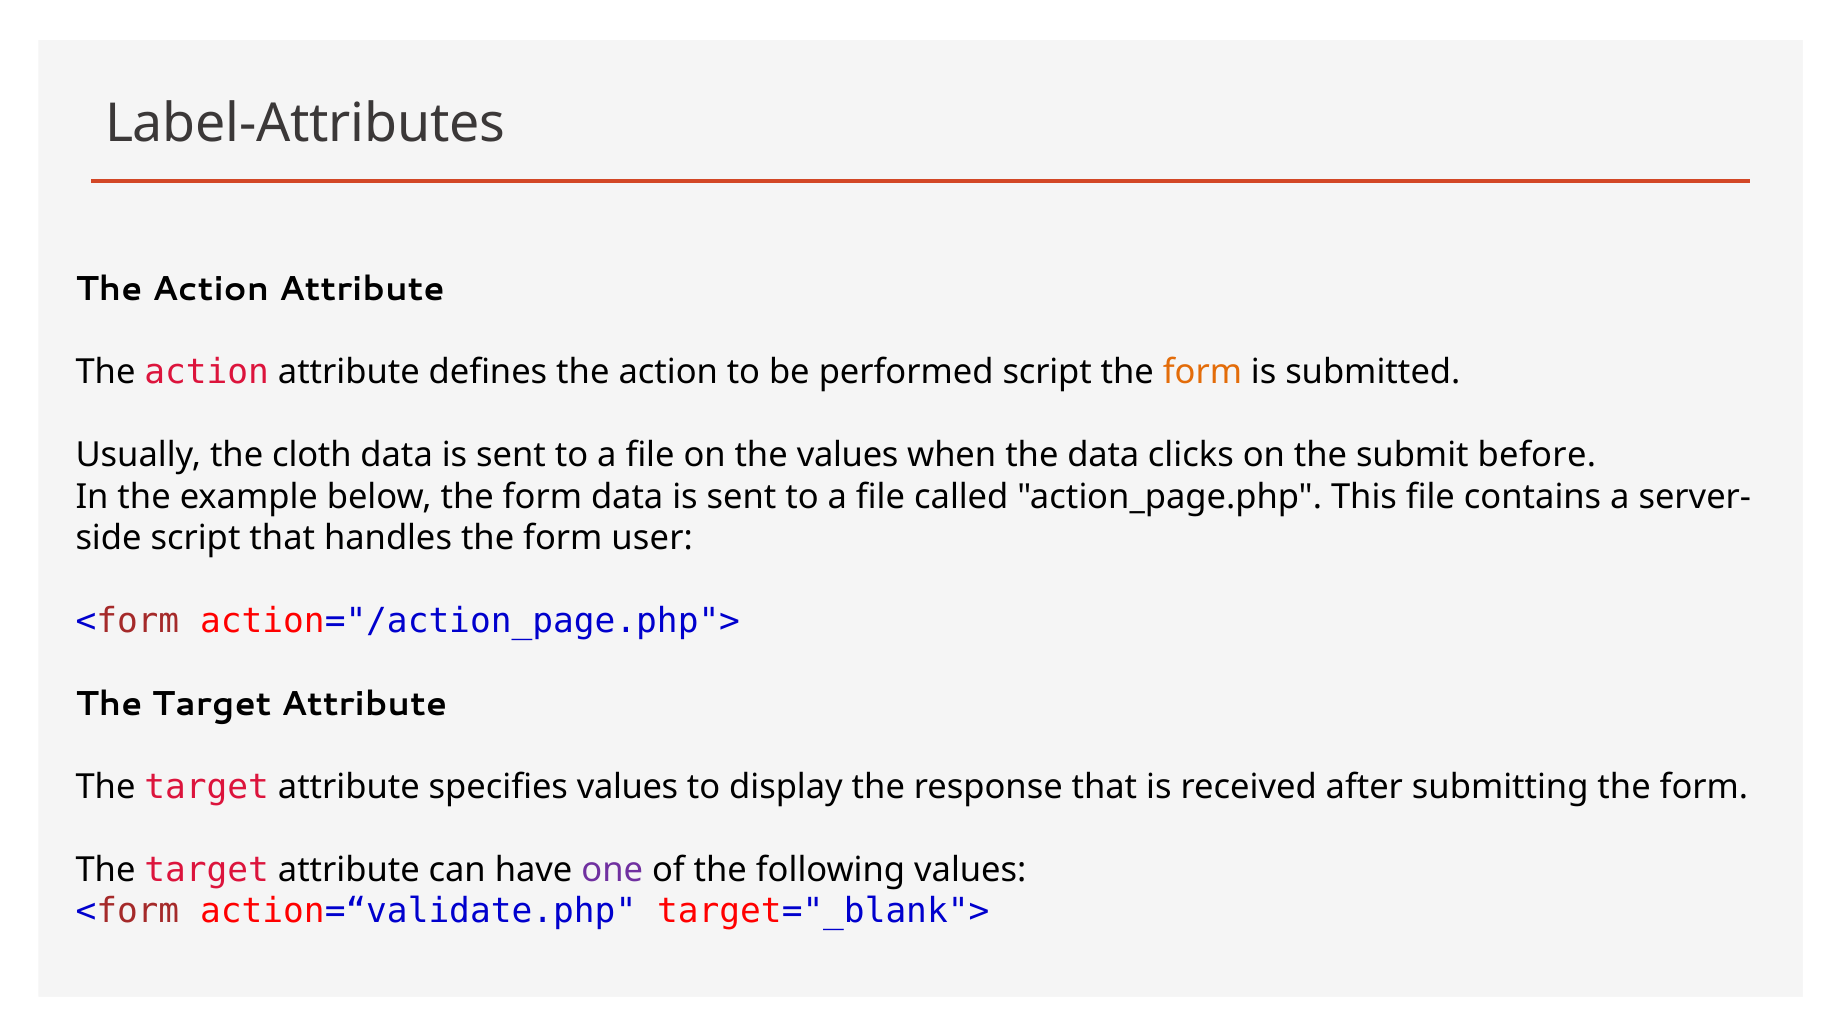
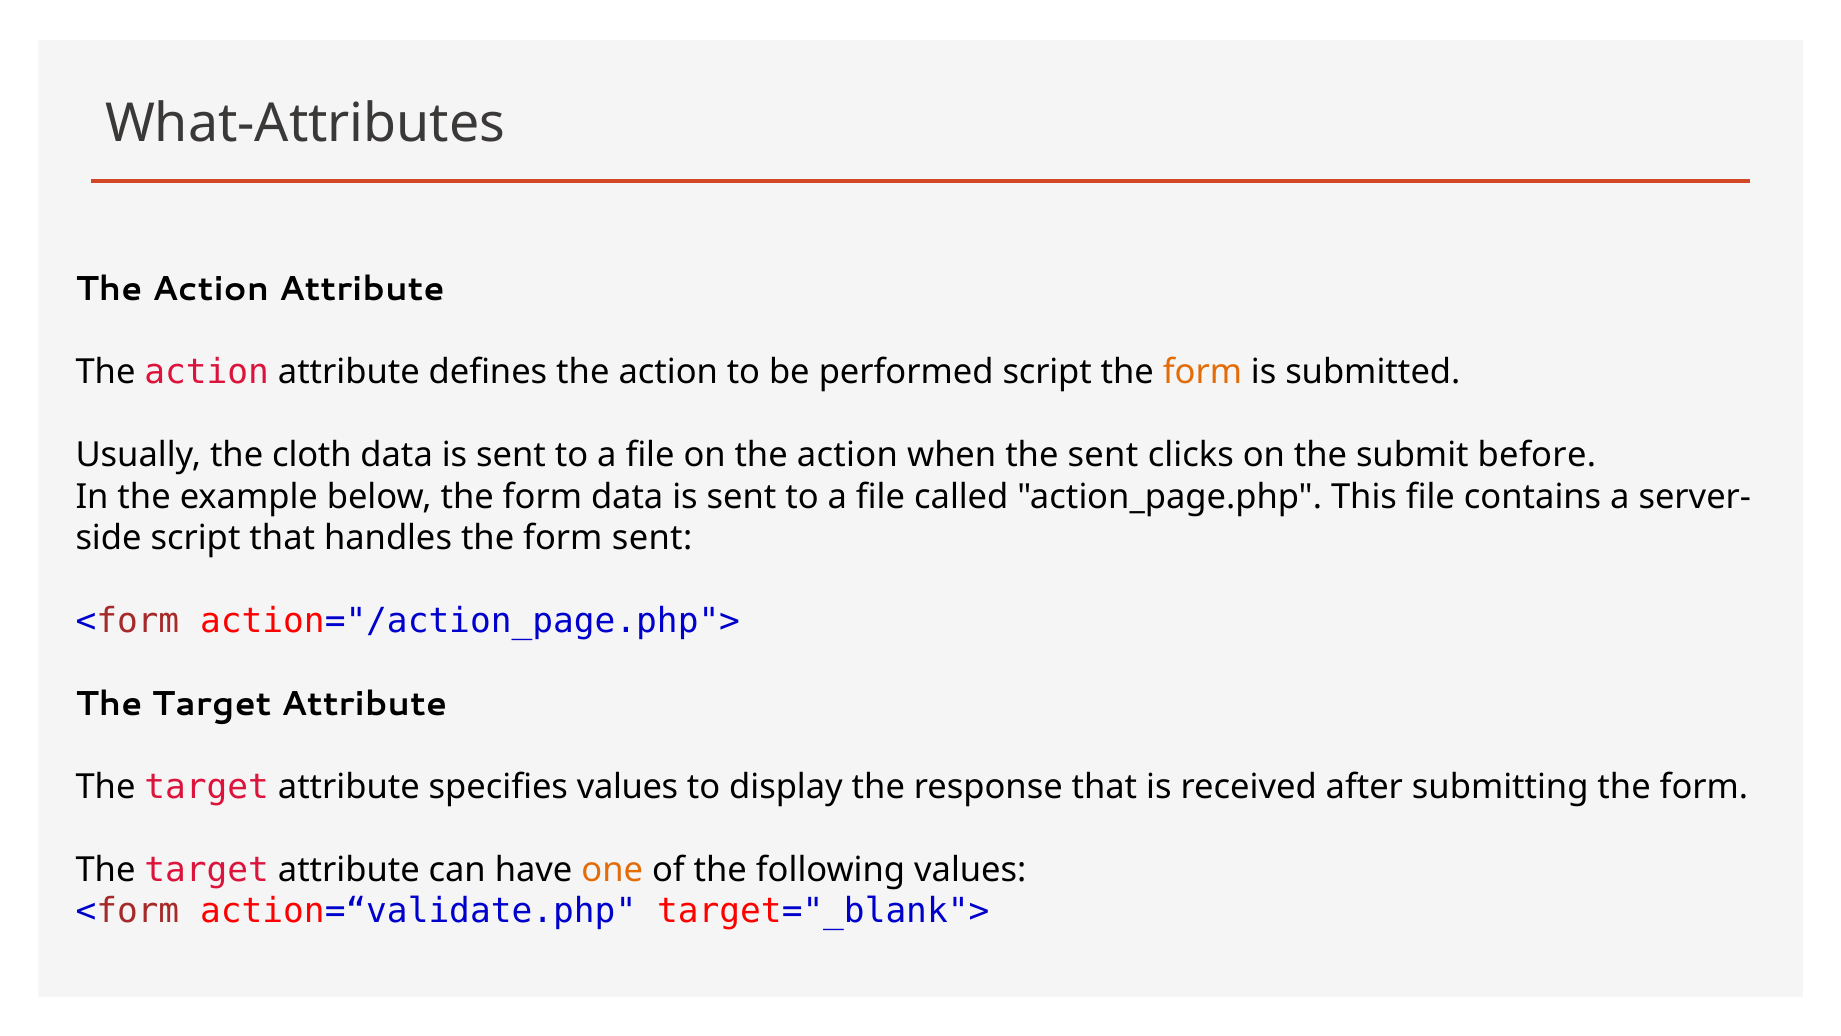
Label-Attributes: Label-Attributes -> What-Attributes (305, 124)
on the values: values -> action (847, 455)
the data: data -> sent (1103, 455)
form user: user -> sent (652, 538)
one colour: purple -> orange (612, 869)
